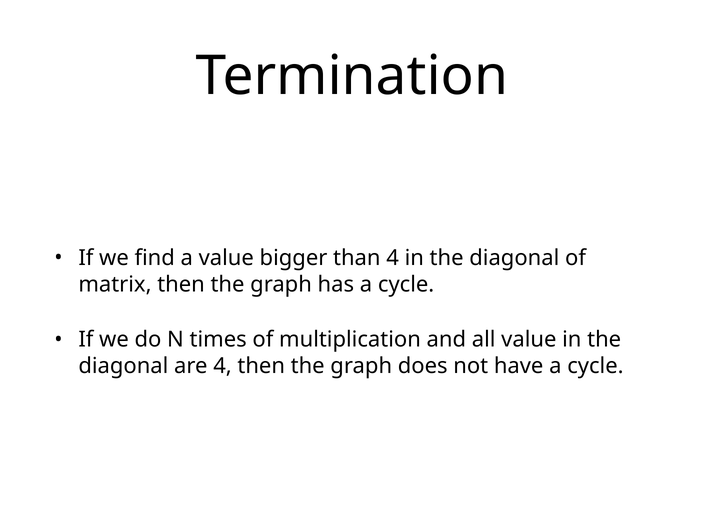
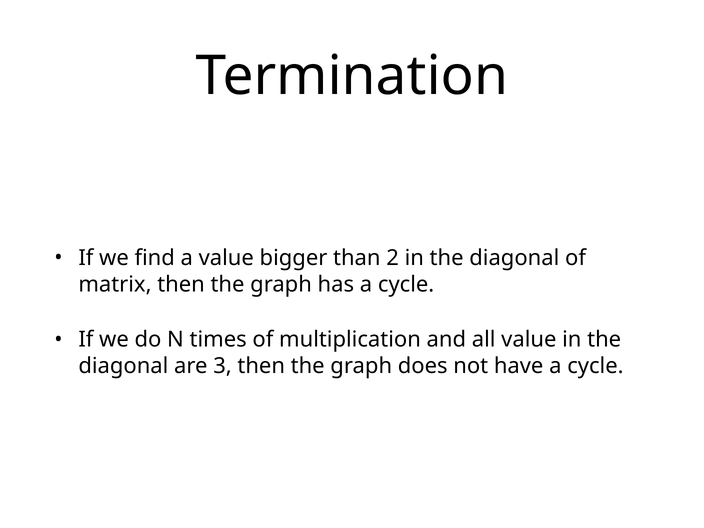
than 4: 4 -> 2 (393, 258)
are 4: 4 -> 3 (222, 366)
